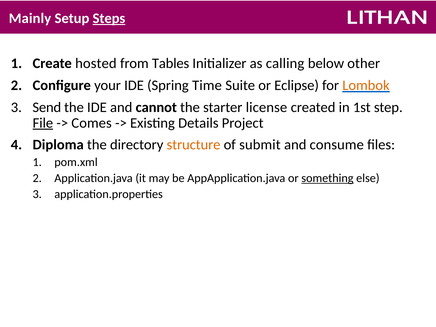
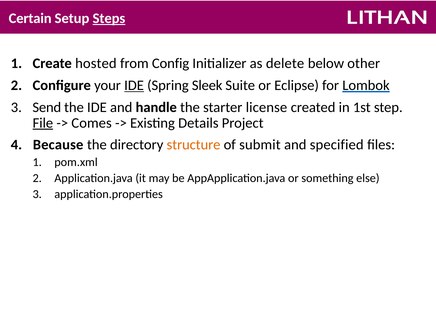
Mainly: Mainly -> Certain (30, 18)
Tables: Tables -> Config (171, 64)
calling: calling -> delete (285, 64)
IDE underline: none -> present (134, 85)
Time: Time -> Sleek (207, 85)
Lombok colour: orange -> black (366, 85)
cannot: cannot -> handle (156, 107)
Diploma: Diploma -> Because (58, 145)
consume: consume -> specified (337, 145)
something underline: present -> none (327, 178)
